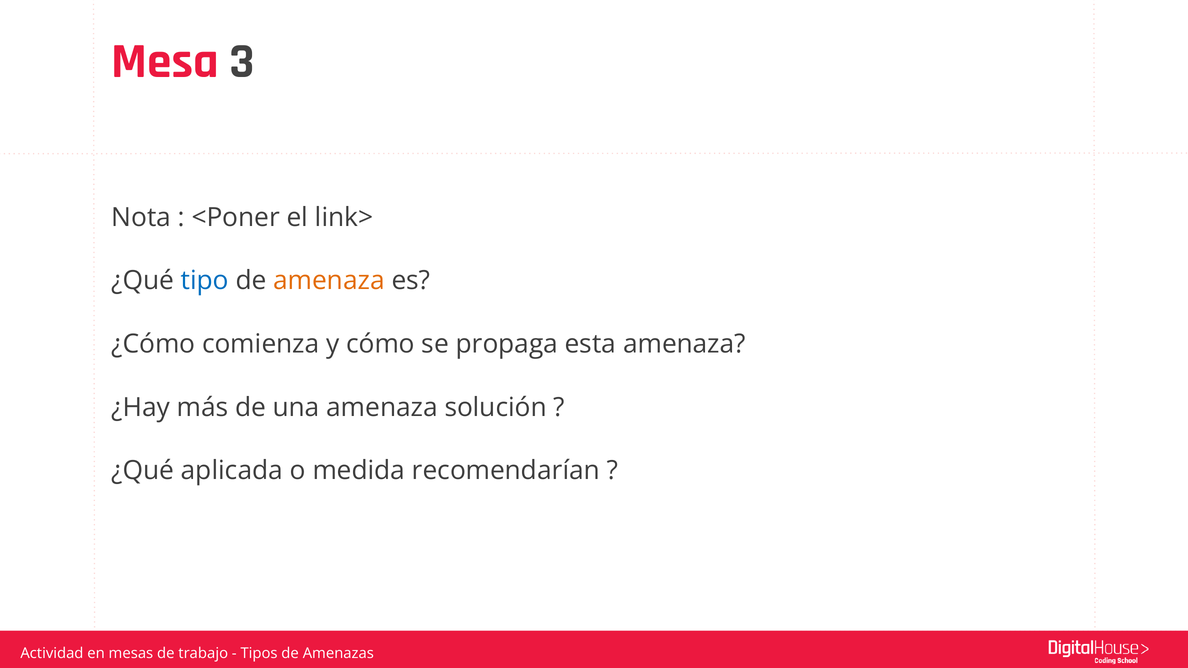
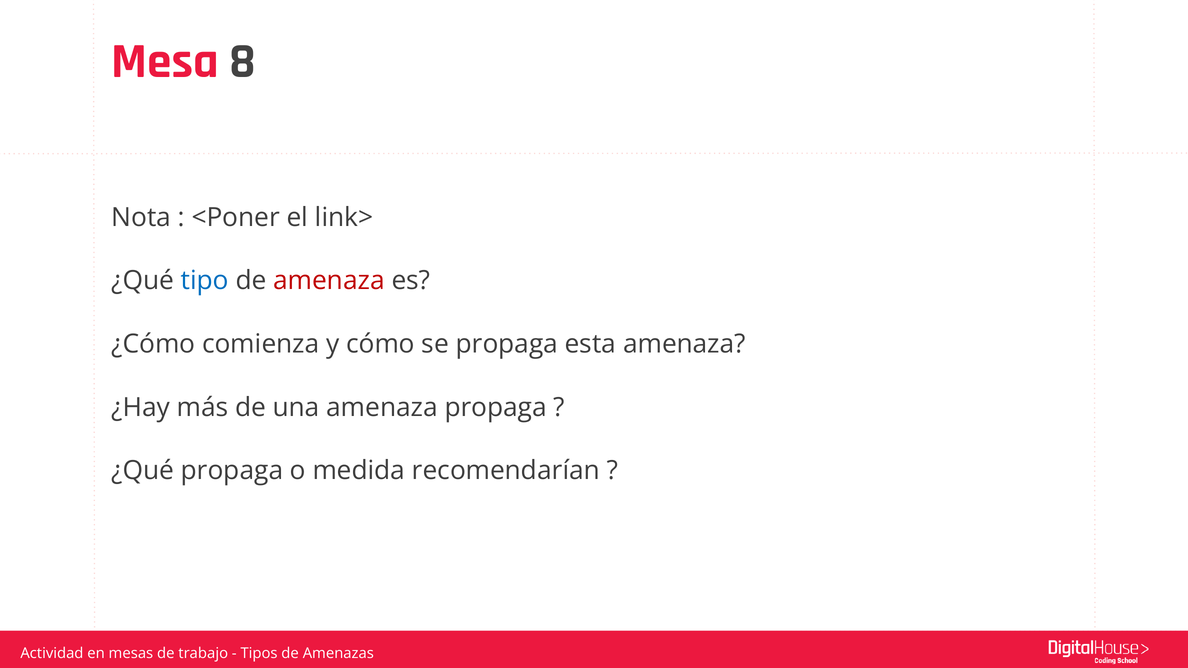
3: 3 -> 8 (243, 61)
amenaza colour: orange -> red (329, 281)
amenaza solución: solución -> propaga (496, 408)
¿Qué aplicada: aplicada -> propaga (232, 471)
